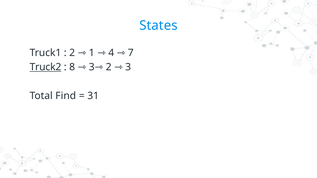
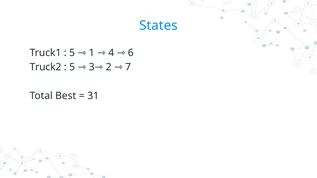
2: 2 -> 5 (72, 53)
7: 7 -> 6 (131, 53)
Truck2 underline: present -> none (45, 67)
8: 8 -> 5 (72, 67)
2 3: 3 -> 7 (128, 67)
Find: Find -> Best (66, 96)
